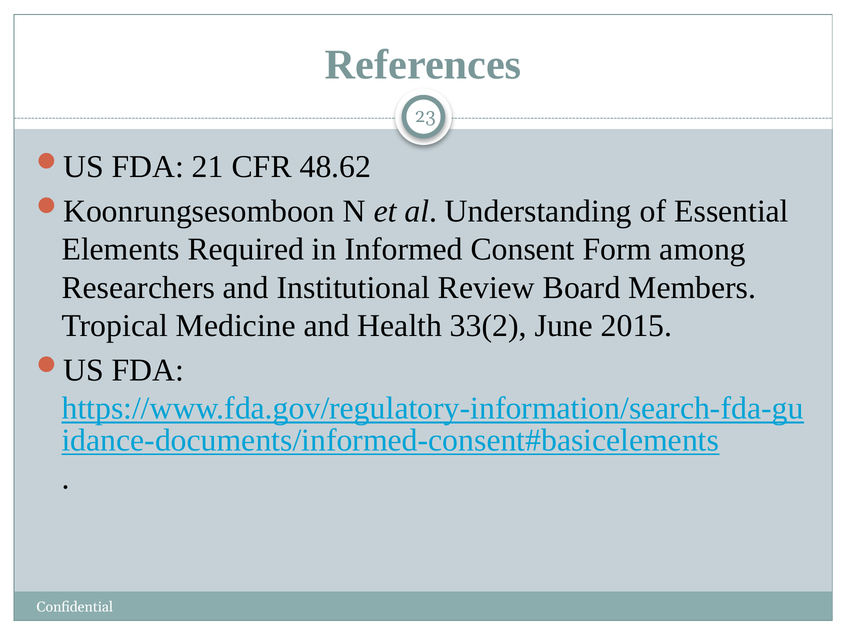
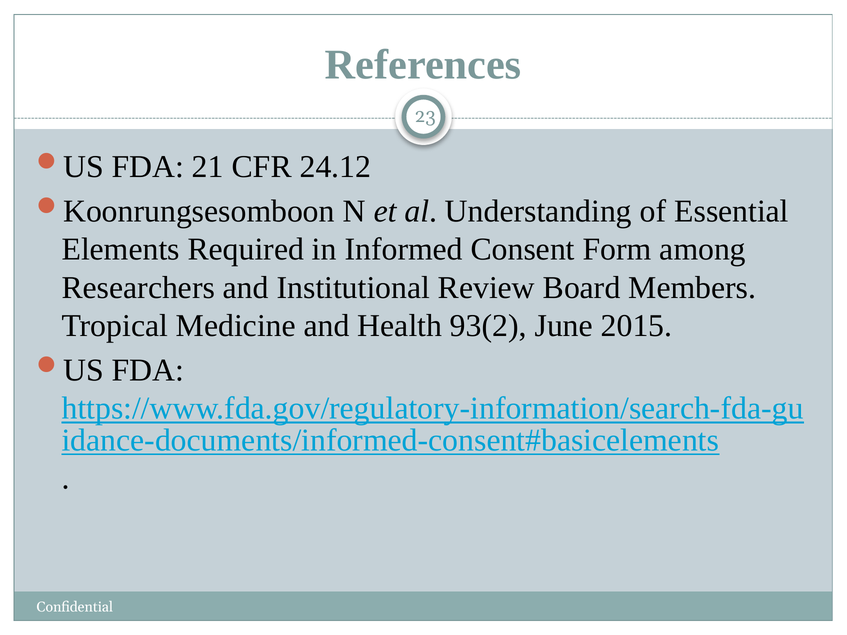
48.62: 48.62 -> 24.12 (335, 167)
33(2: 33(2 -> 93(2 (488, 326)
